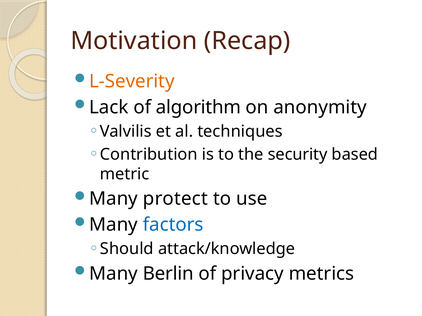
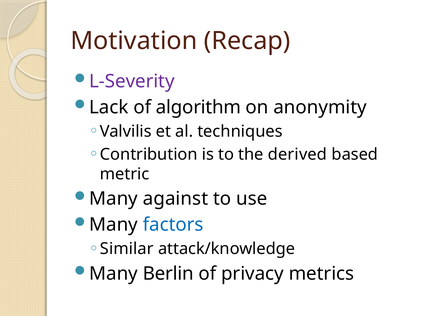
L-Severity colour: orange -> purple (132, 81)
security: security -> derived (298, 155)
protect: protect -> against (175, 199)
Should: Should -> Similar (127, 249)
